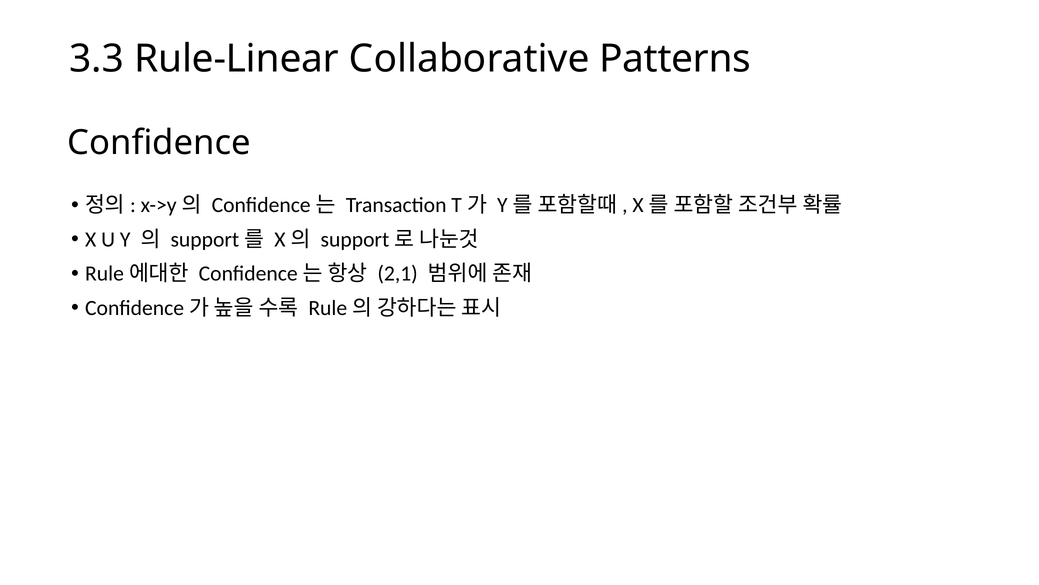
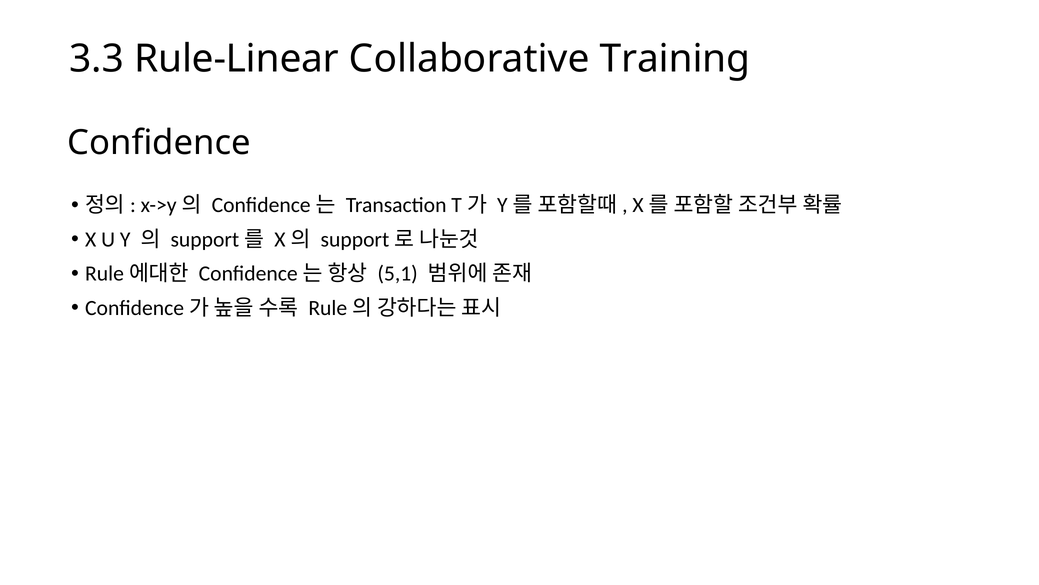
Patterns: Patterns -> Training (675, 59)
2,1: 2,1 -> 5,1 (398, 273)
